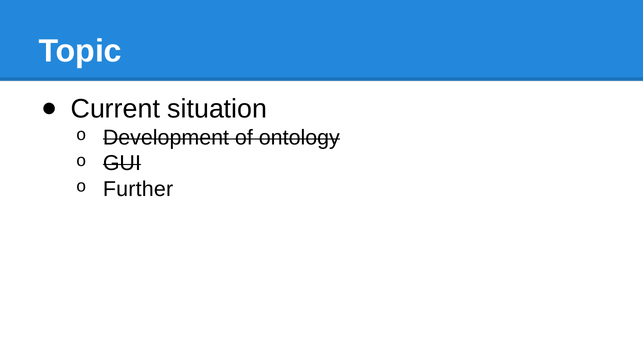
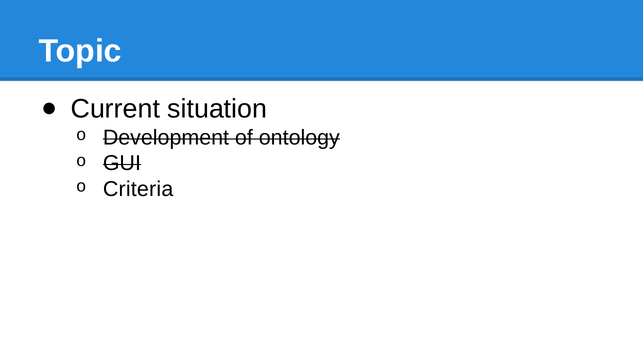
Further: Further -> Criteria (138, 189)
